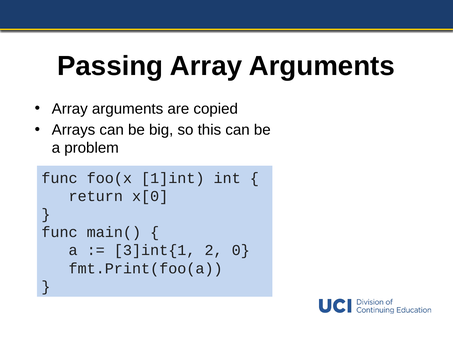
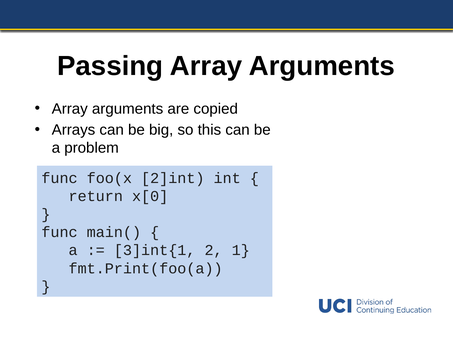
1]int: 1]int -> 2]int (173, 178)
0: 0 -> 1 (241, 251)
